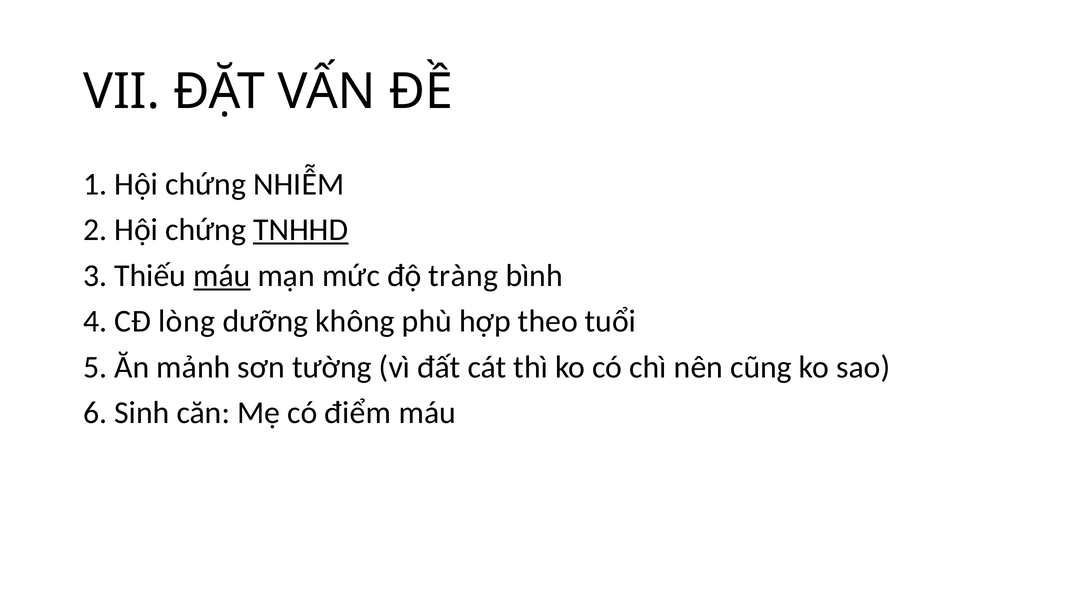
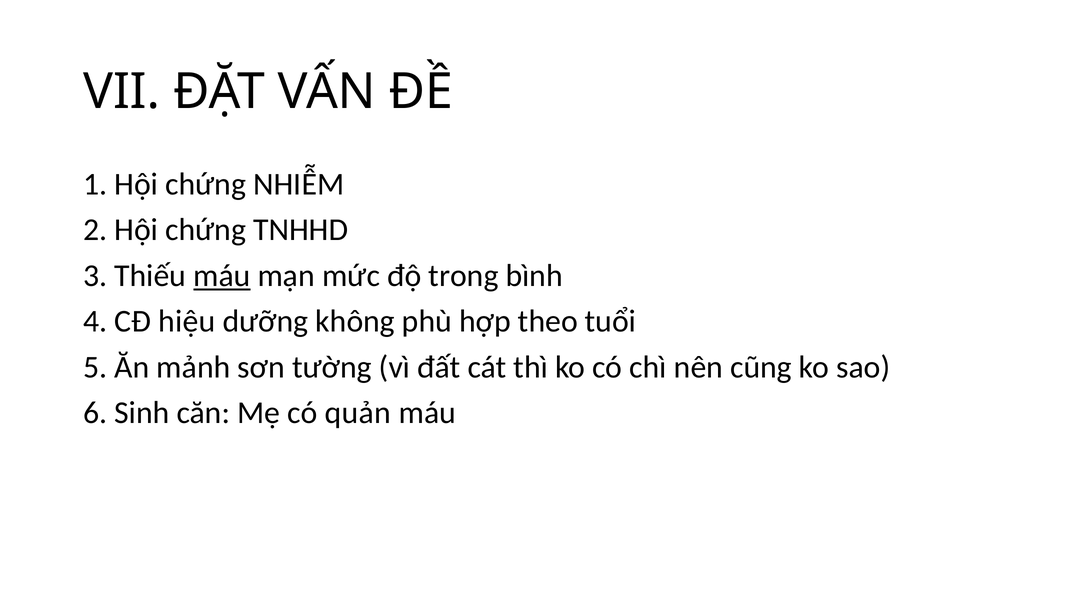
TNHHD underline: present -> none (301, 230)
tràng: tràng -> trong (463, 276)
lòng: lòng -> hiệu (187, 321)
điểm: điểm -> quản (358, 413)
